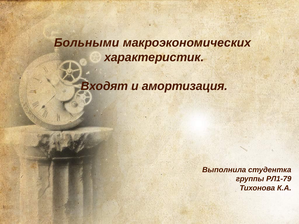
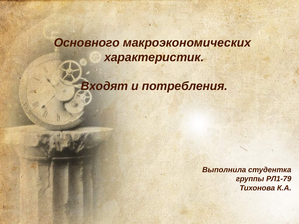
Больными: Больными -> Основного (87, 43)
амортизация: амортизация -> потребления (185, 86)
